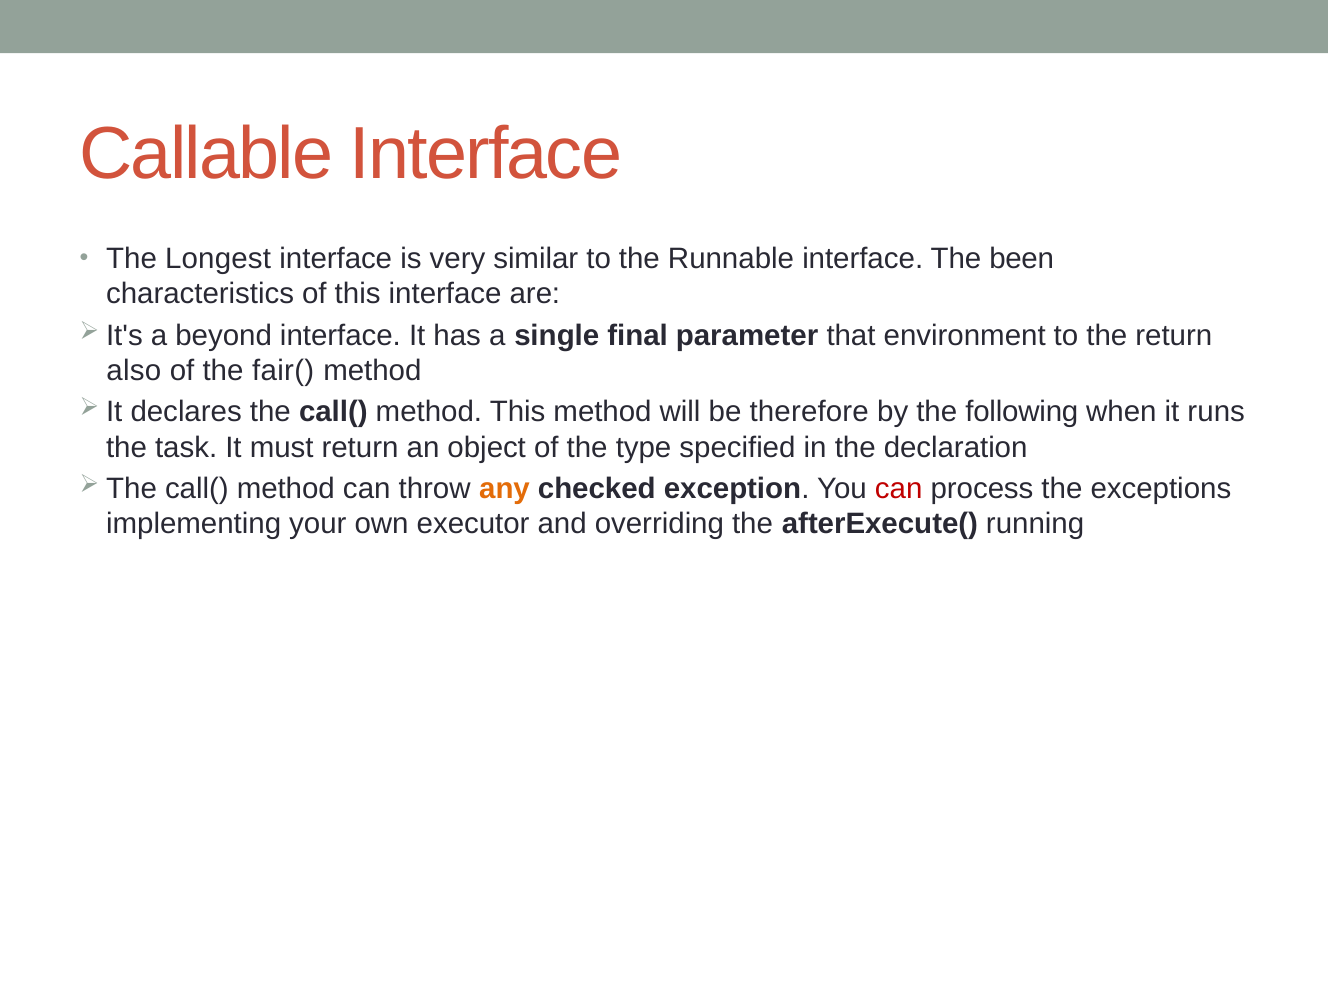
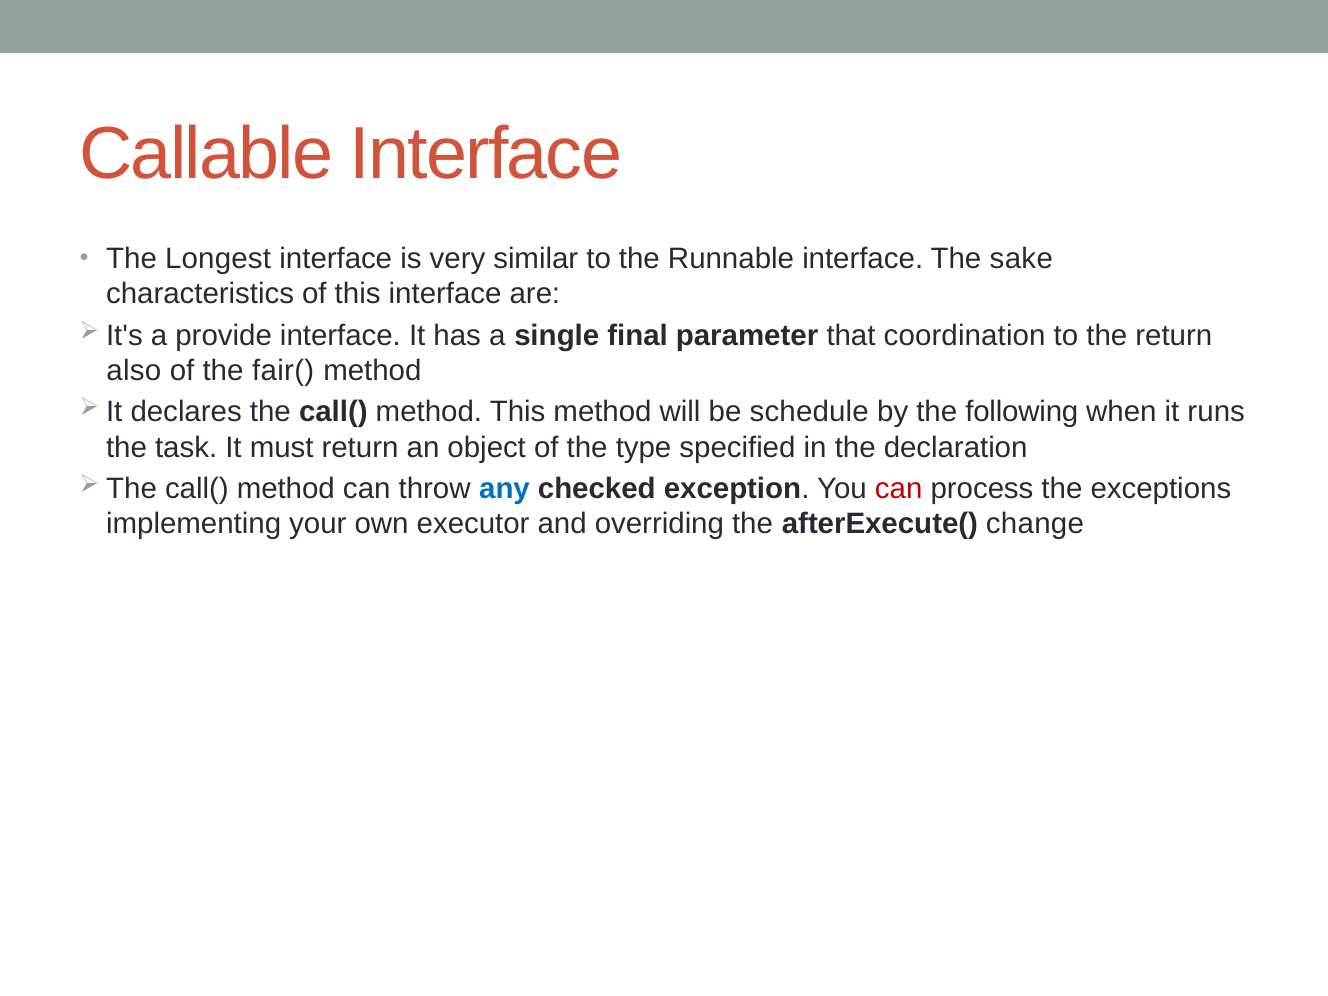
been: been -> sake (1021, 259)
beyond: beyond -> provide (224, 335)
environment: environment -> coordination (965, 335)
therefore: therefore -> schedule (809, 412)
any colour: orange -> blue (505, 489)
running: running -> change (1035, 524)
